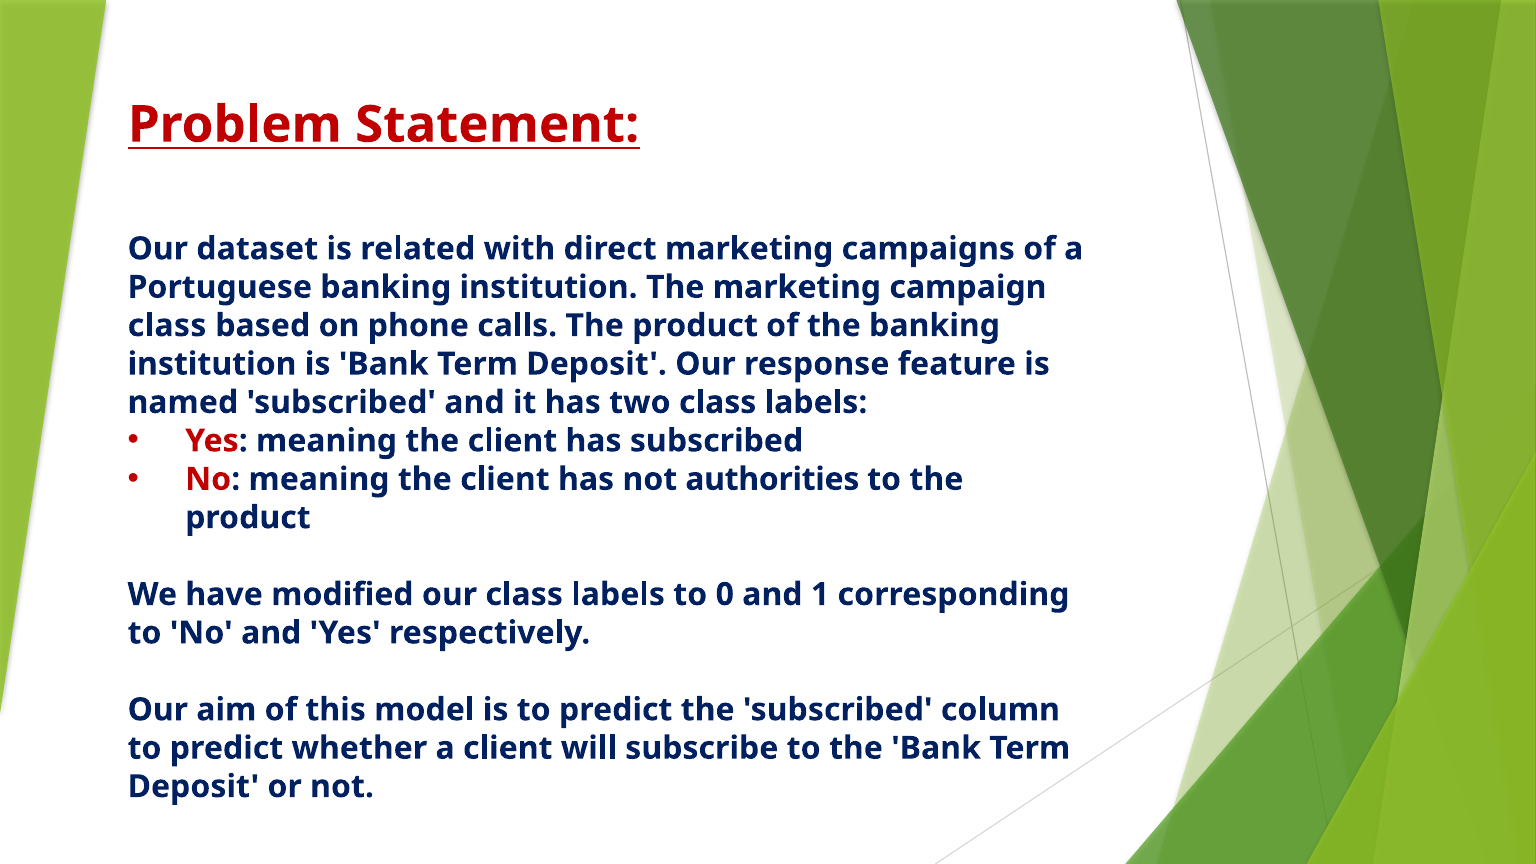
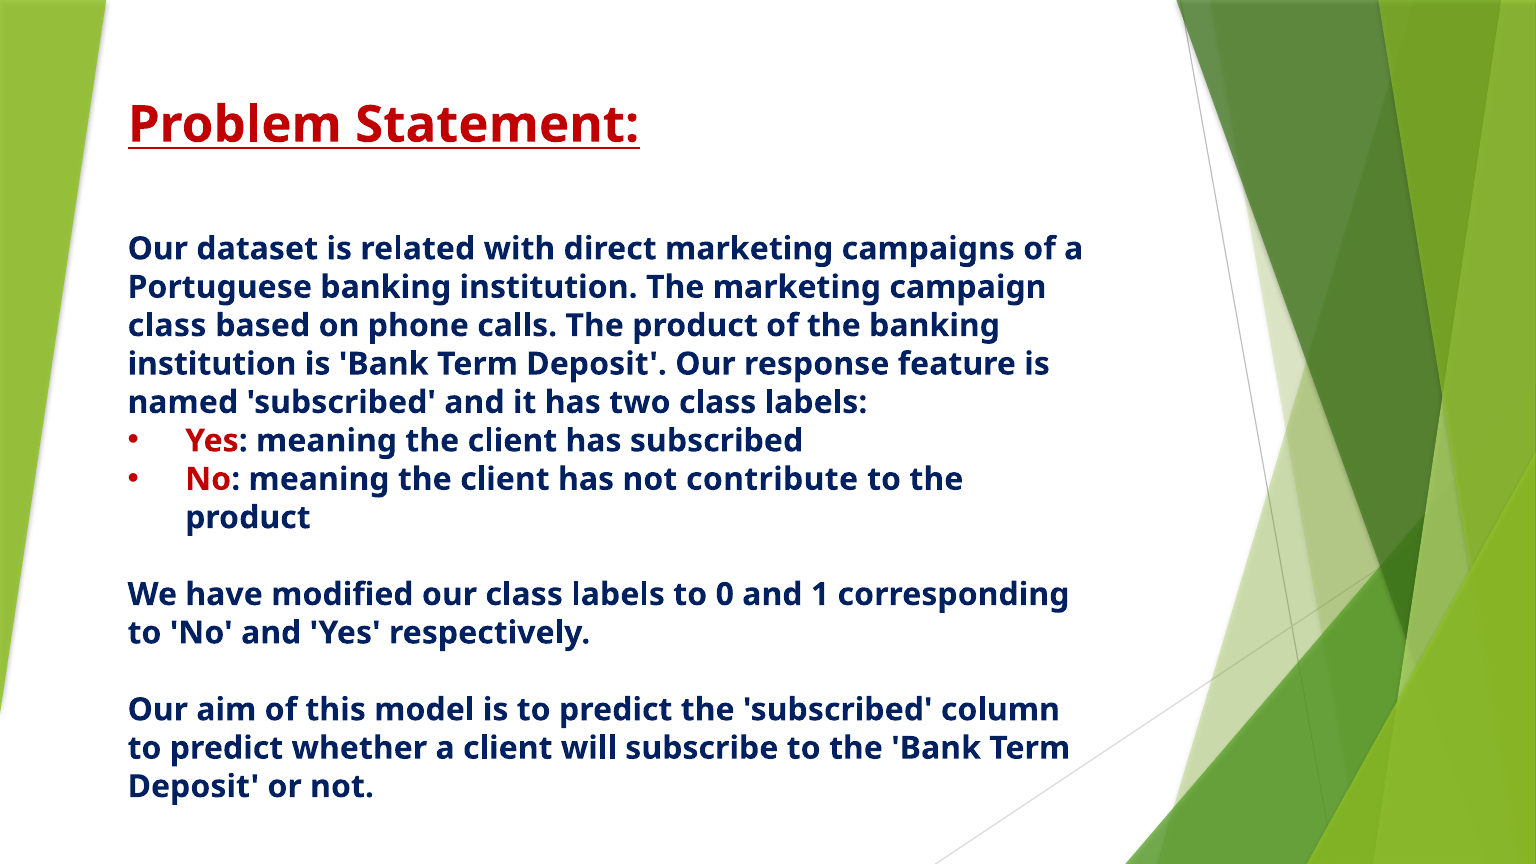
authorities: authorities -> contribute (772, 479)
